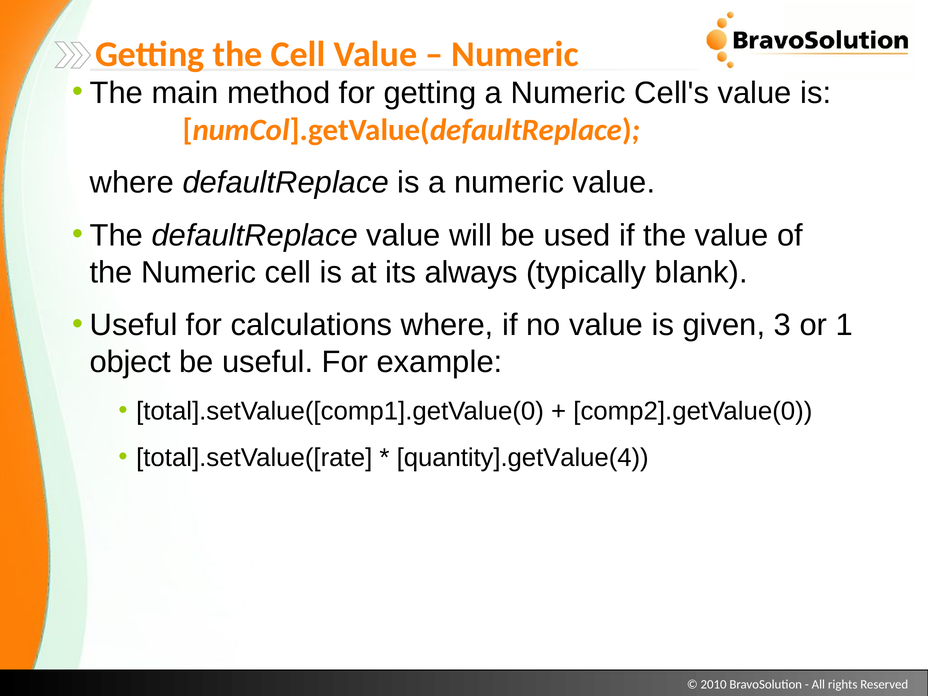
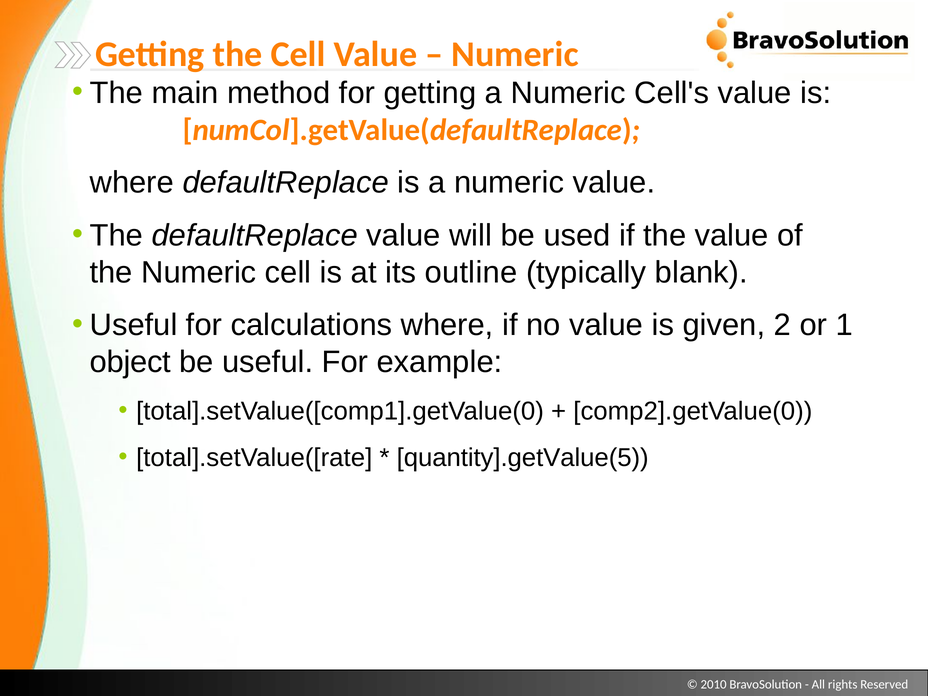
always: always -> outline (471, 272)
3: 3 -> 2 (782, 325)
quantity].getValue(4: quantity].getValue(4 -> quantity].getValue(5 (523, 458)
